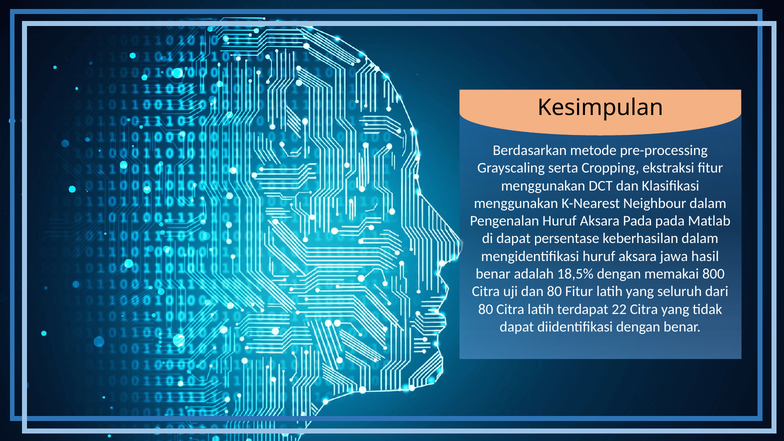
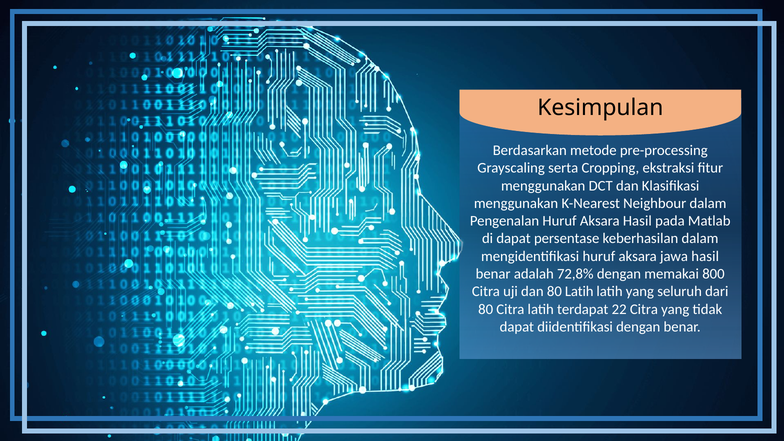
Aksara Pada: Pada -> Hasil (637, 221)
18,5%: 18,5% -> 72,8% (575, 274)
80 Fitur: Fitur -> Latih (579, 292)
